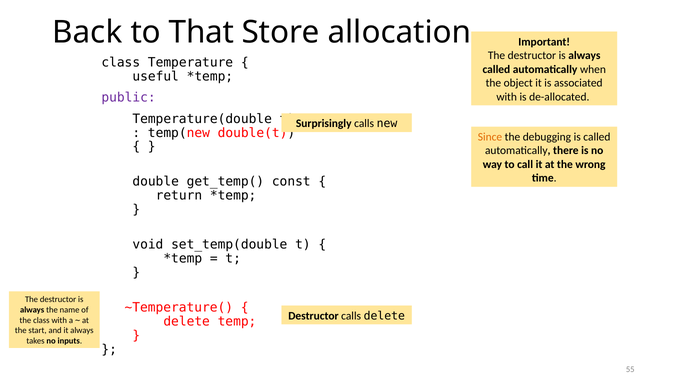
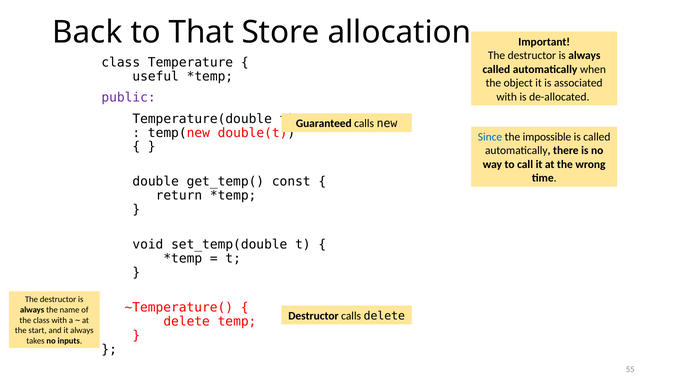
Surprisingly: Surprisingly -> Guaranteed (324, 123)
Since colour: orange -> blue (490, 137)
debugging: debugging -> impossible (547, 137)
